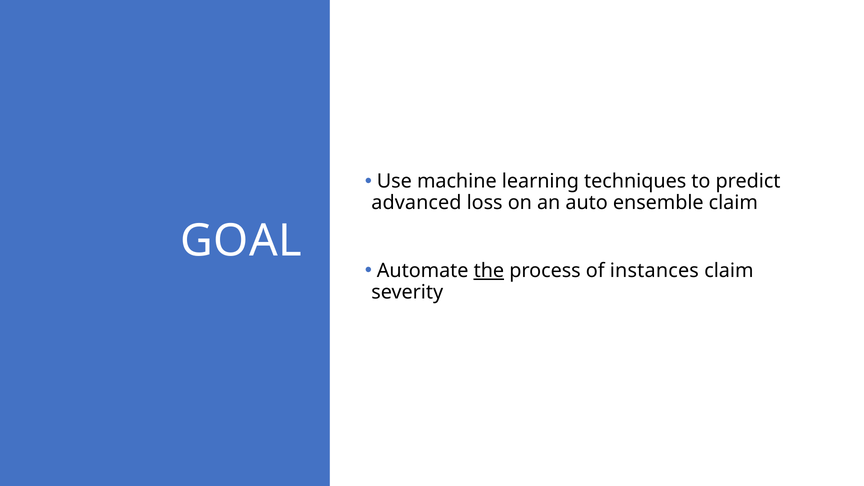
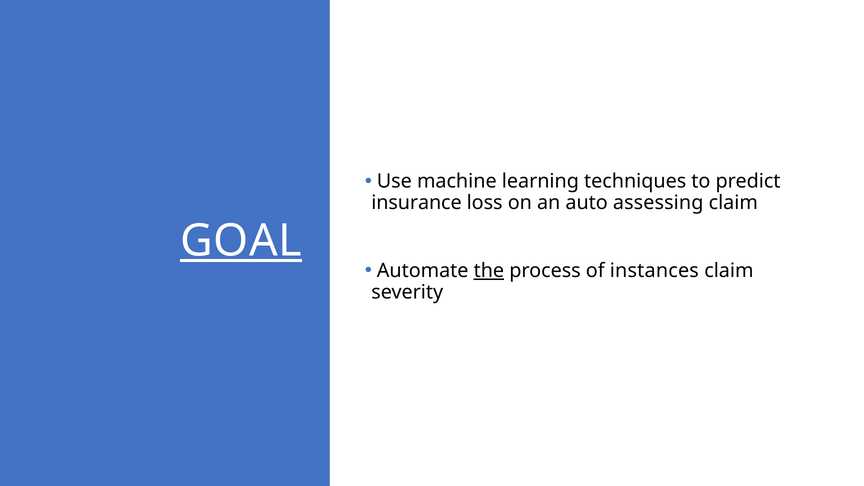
advanced: advanced -> insurance (417, 203)
ensemble: ensemble -> assessing (658, 203)
GOAL underline: none -> present (241, 241)
